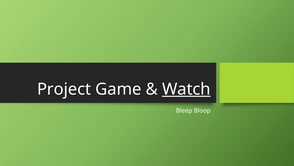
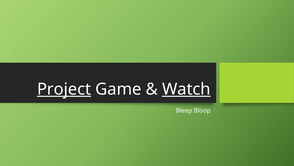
Project underline: none -> present (64, 89)
